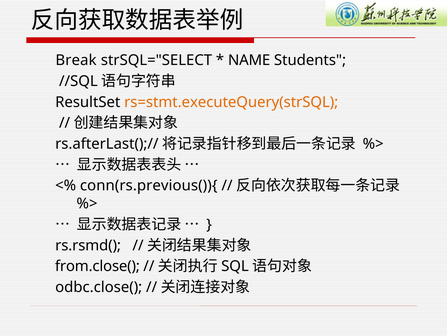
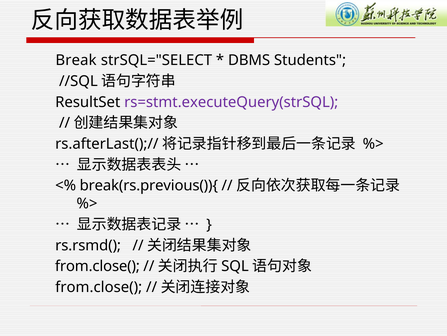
NAME: NAME -> DBMS (249, 60)
rs=stmt.executeQuery(strSQL colour: orange -> purple (231, 102)
conn(rs.previous()){: conn(rs.previous()){ -> break(rs.previous()){ (149, 185)
odbc.close(: odbc.close( -> from.close( (99, 287)
